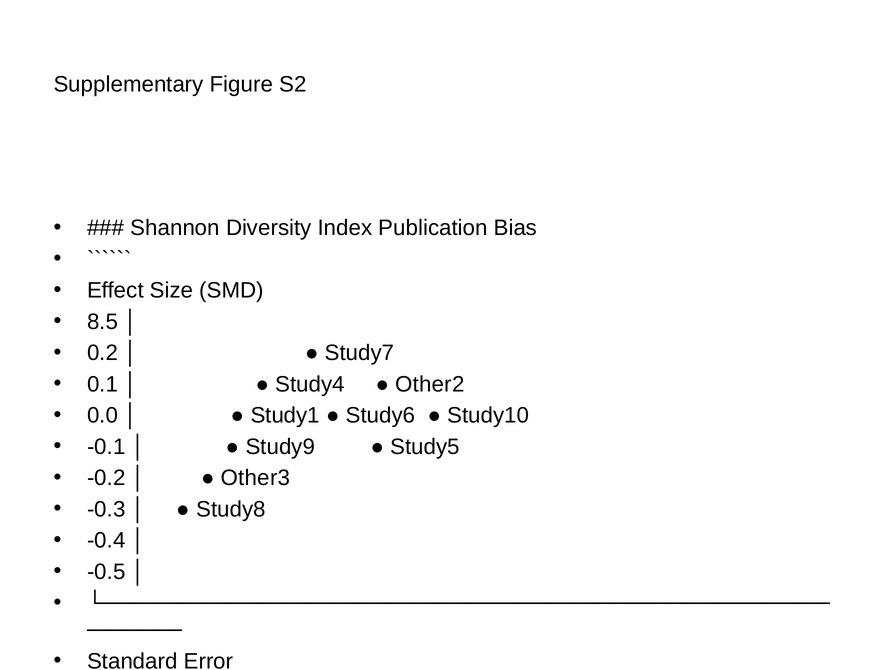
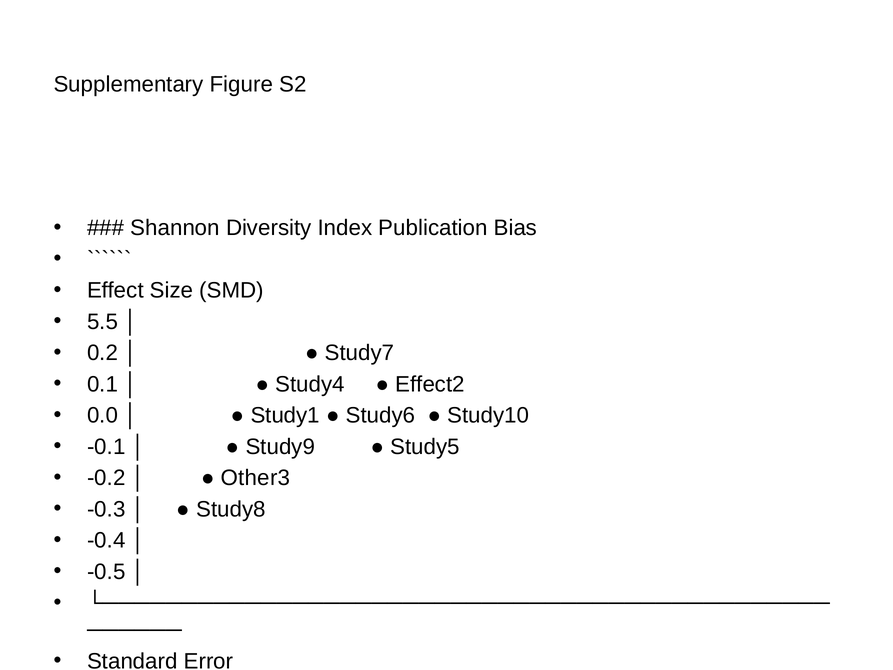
8.5: 8.5 -> 5.5 (103, 322)
Other2: Other2 -> Effect2 (430, 384)
